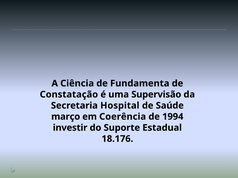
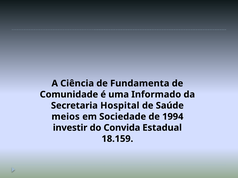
Constatação: Constatação -> Comunidade (69, 95)
Supervisão: Supervisão -> Informado (156, 95)
março: março -> meios (66, 117)
Coerência: Coerência -> Sociedade (123, 117)
Suporte: Suporte -> Convida (122, 128)
18.176: 18.176 -> 18.159 (117, 139)
